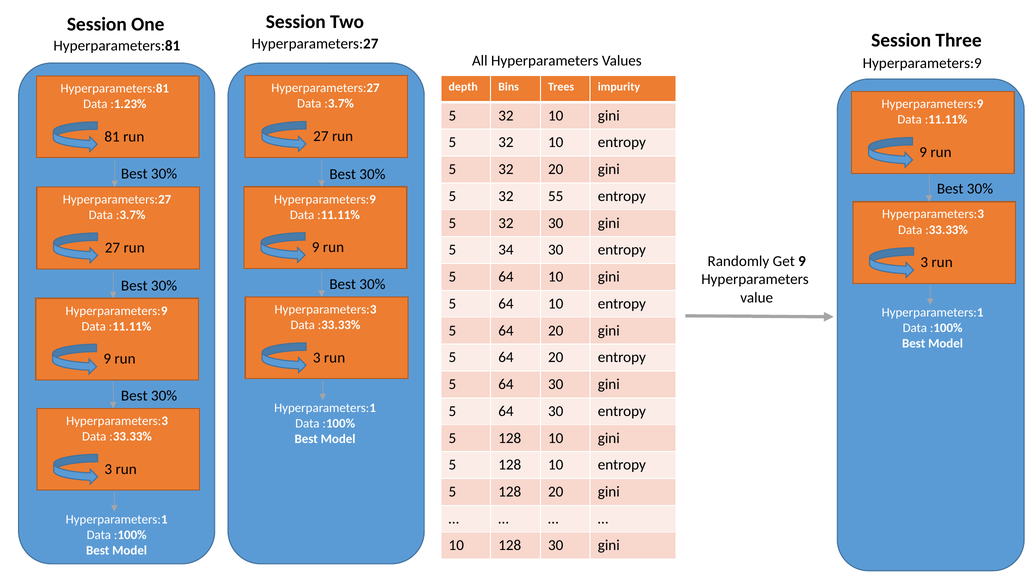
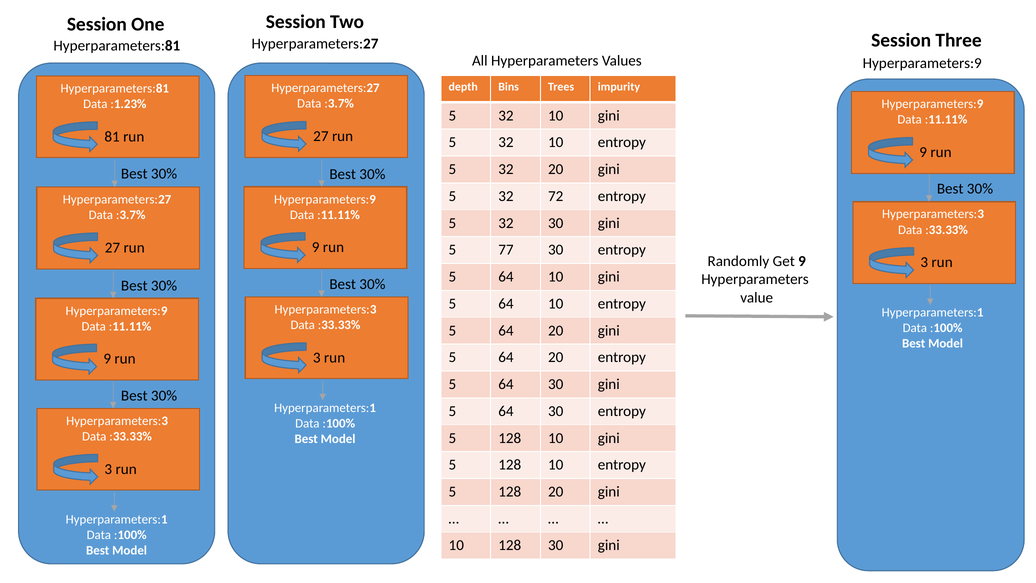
55: 55 -> 72 (556, 196)
34: 34 -> 77 (506, 250)
